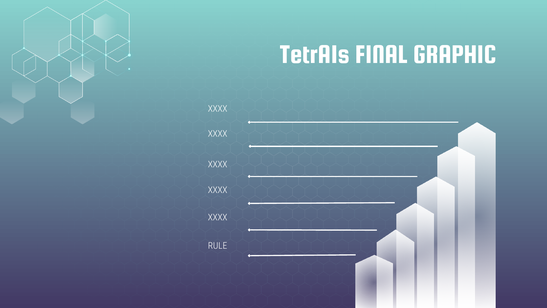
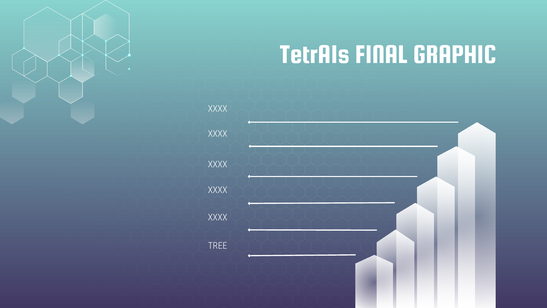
RULE: RULE -> TREE (218, 245)
